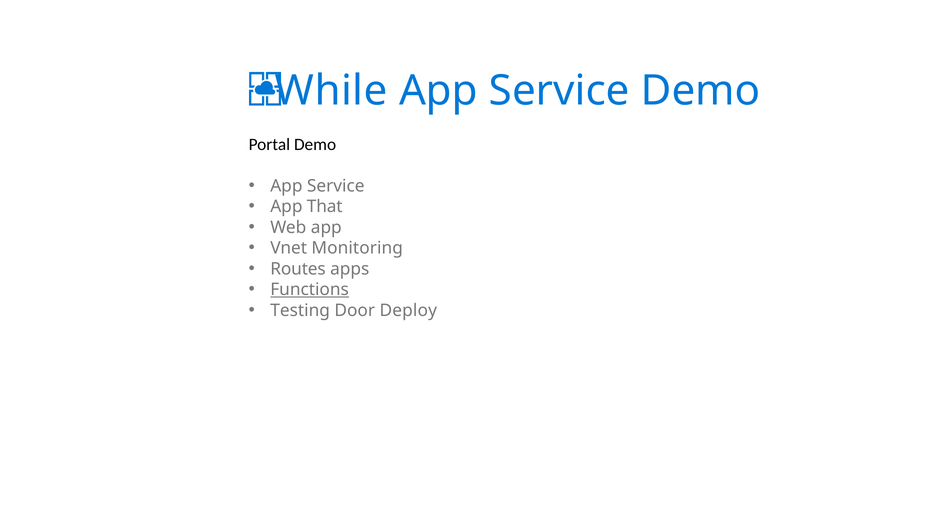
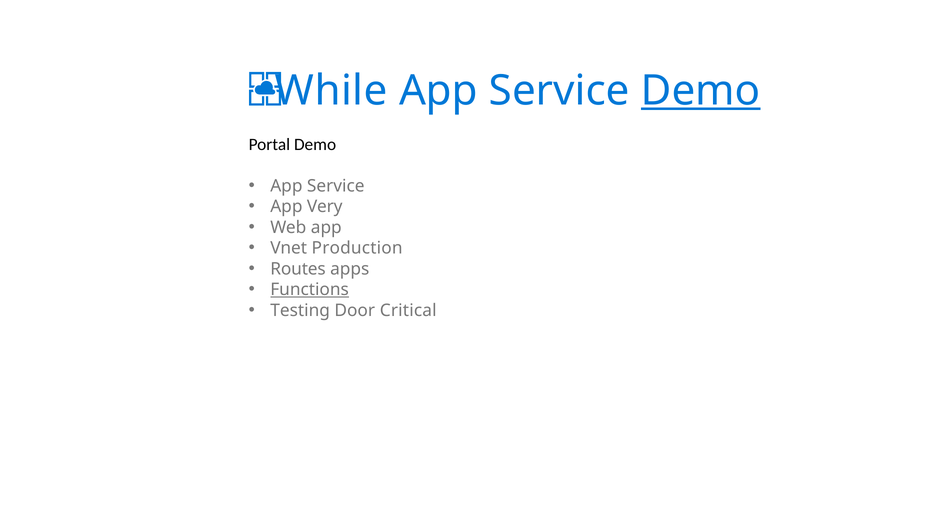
Demo underline: none -> present (701, 91)
That: That -> Very (325, 207)
Monitoring: Monitoring -> Production (357, 248)
Deploy: Deploy -> Critical (408, 310)
